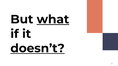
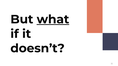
doesn’t underline: present -> none (38, 49)
